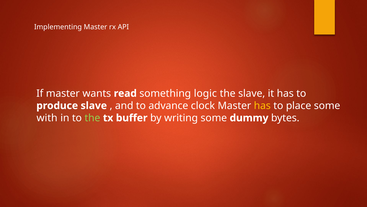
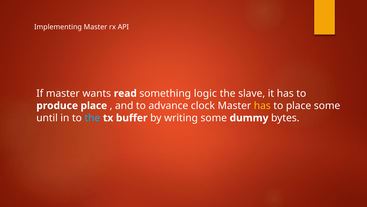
produce slave: slave -> place (94, 105)
with: with -> until (47, 118)
the colour: light green -> light blue (92, 118)
